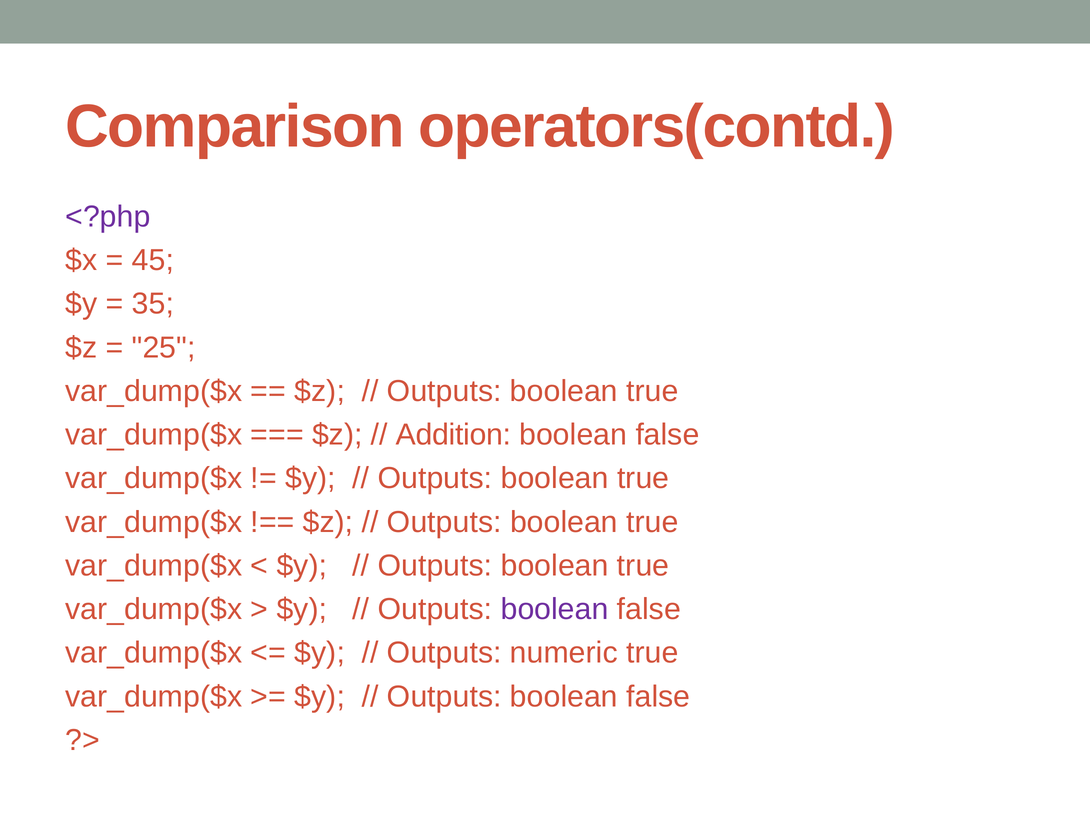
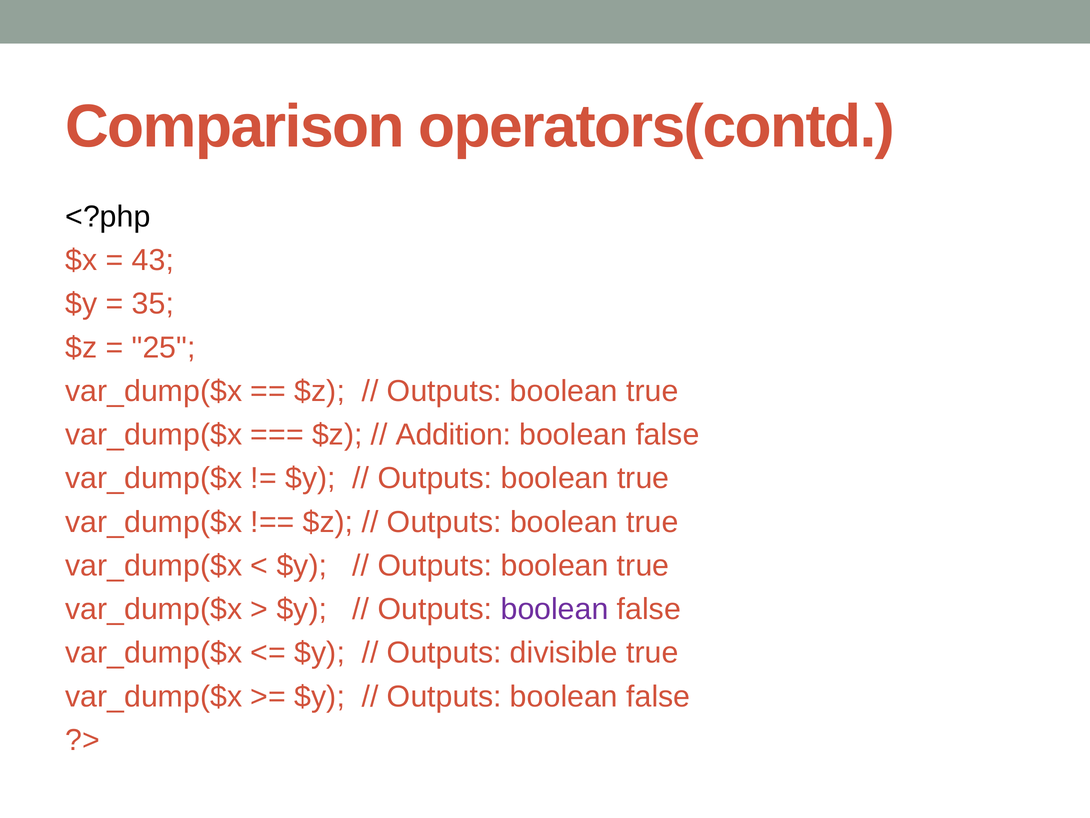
<?php colour: purple -> black (108, 216)
45: 45 -> 43 (153, 260)
numeric: numeric -> divisible (564, 652)
